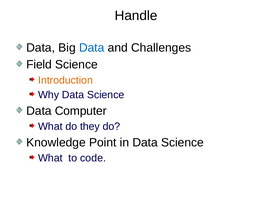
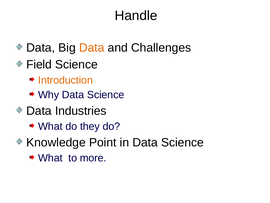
Data colour: blue -> orange (92, 48)
Computer: Computer -> Industries (81, 111)
code: code -> more (93, 158)
